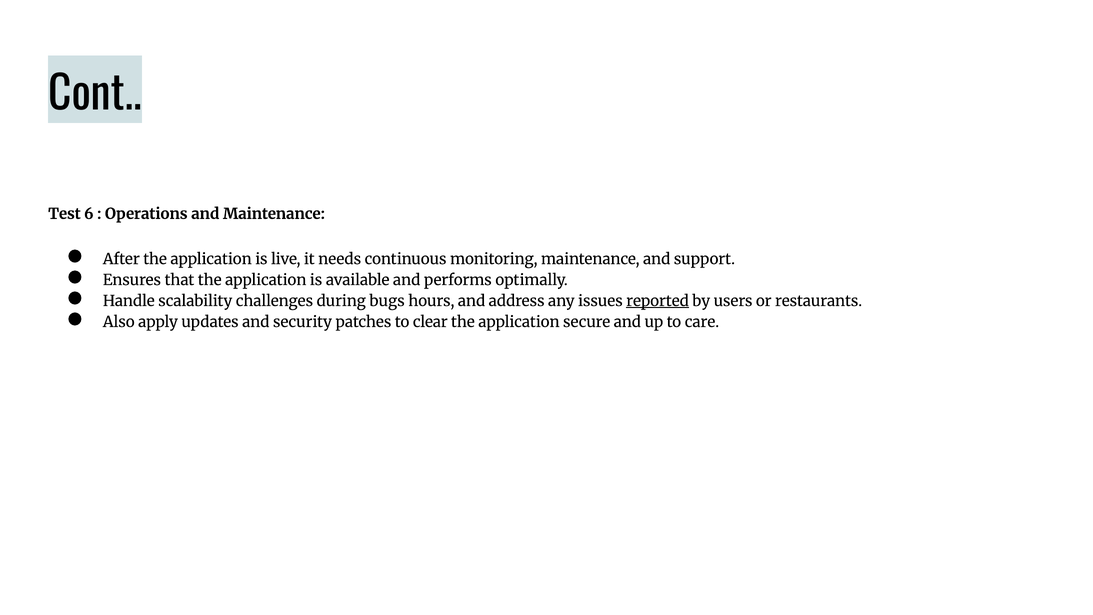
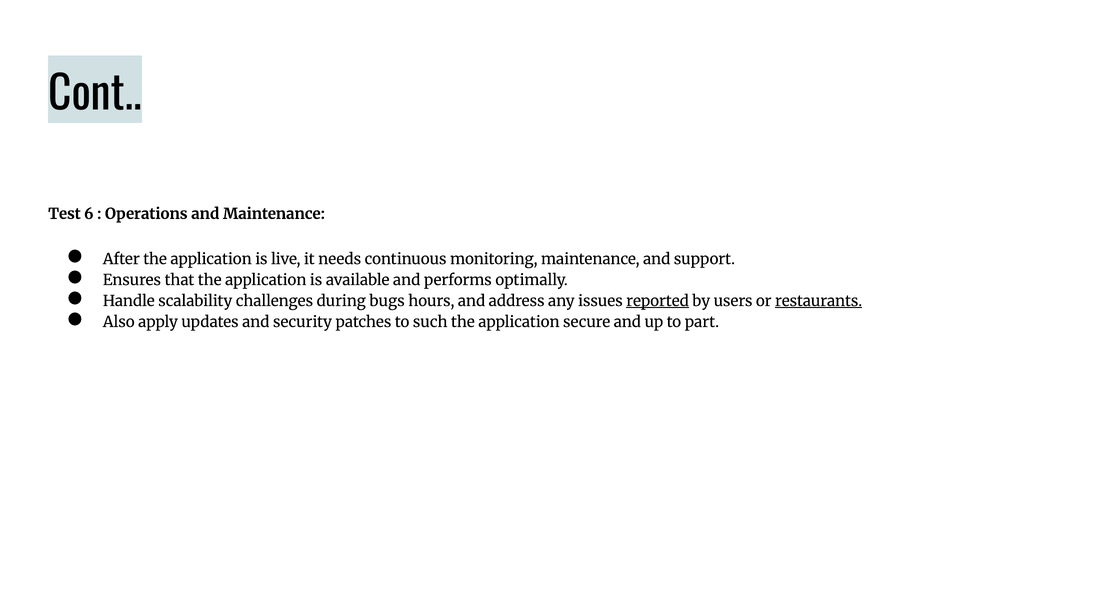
restaurants underline: none -> present (819, 301)
clear: clear -> such (430, 322)
care: care -> part (702, 322)
